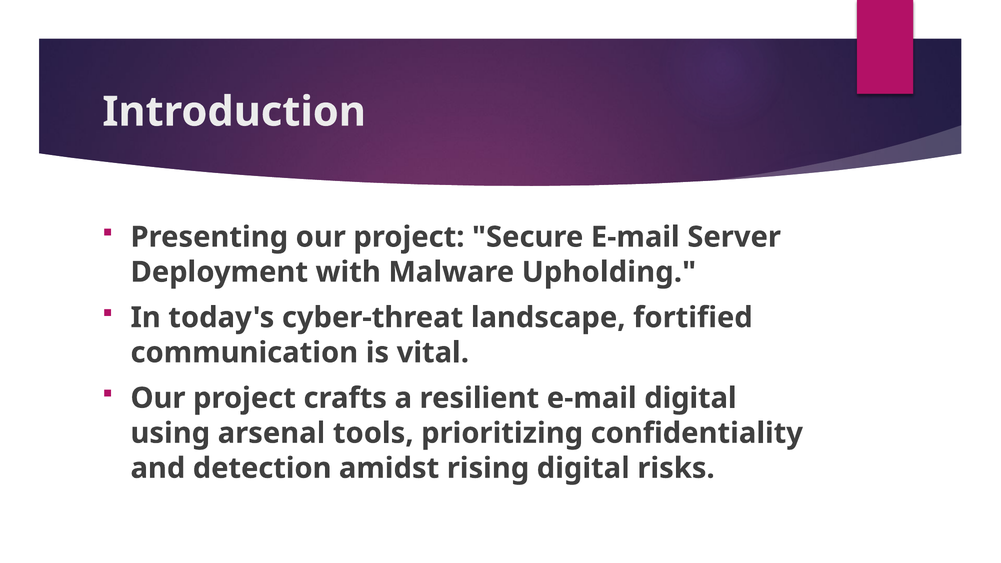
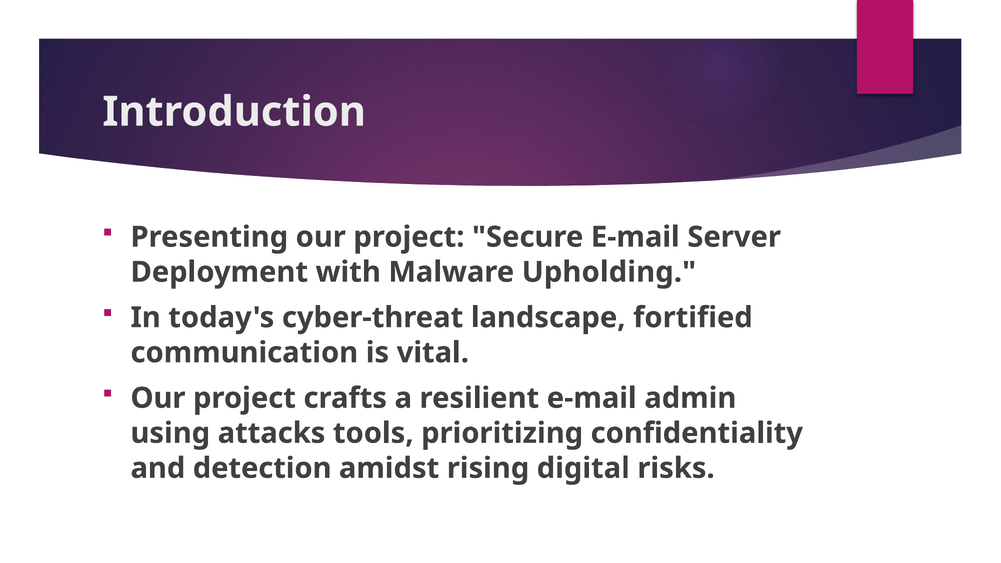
e-mail digital: digital -> admin (690, 398)
arsenal: arsenal -> attacks (272, 433)
